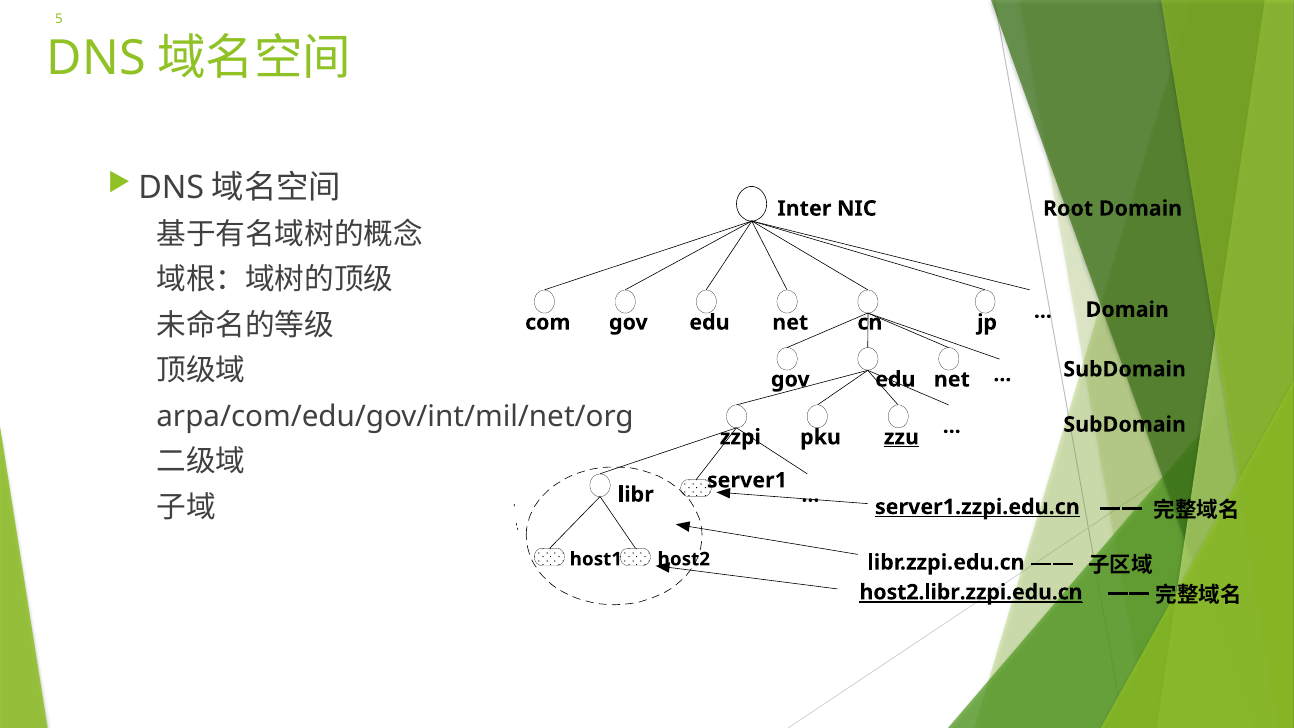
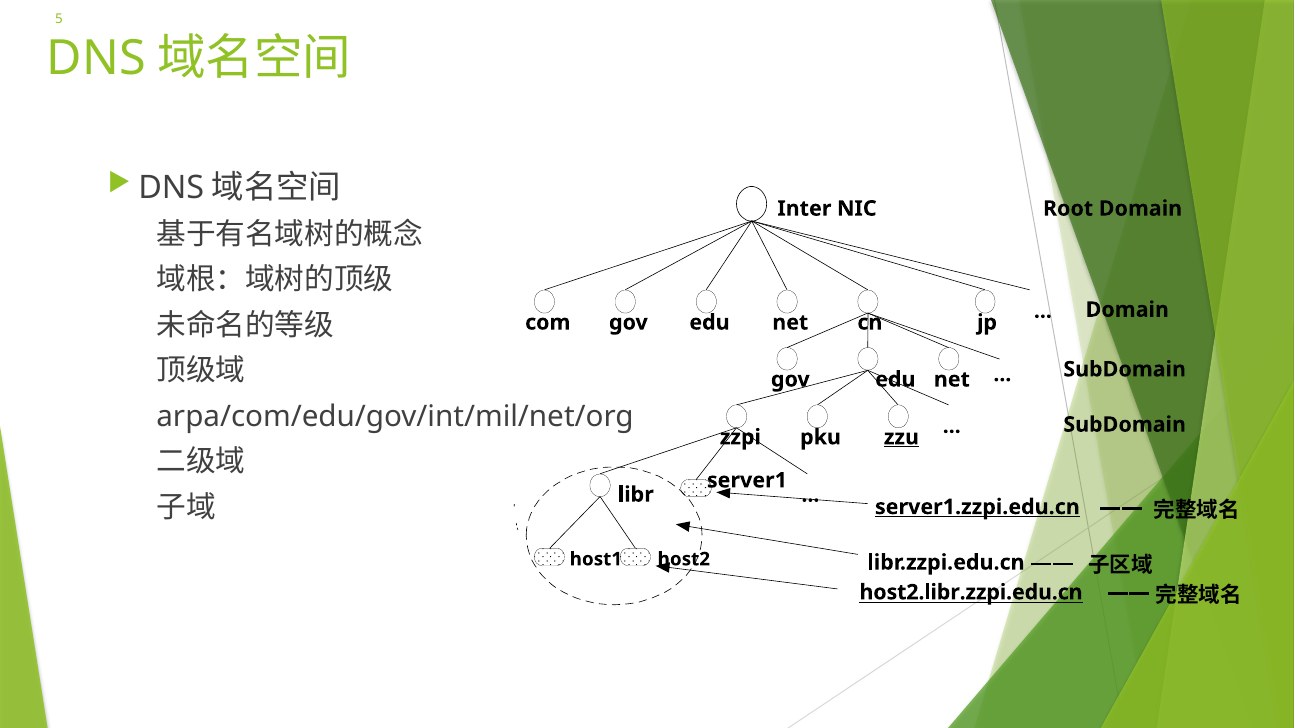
host2.libr.zzpi.edu.cn underline: present -> none (971, 592)
